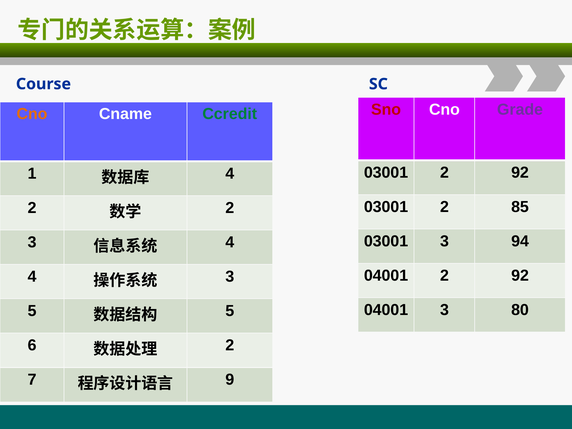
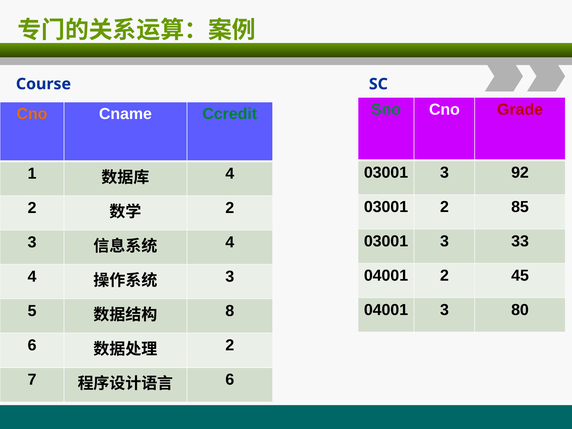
Sno colour: red -> green (386, 109)
Grade colour: purple -> red (520, 109)
2: 2 -> 3 (444, 173)
94: 94 -> 33 (520, 241)
04001 2 92: 92 -> 45 (520, 276)
5: 5 -> 8 (230, 311)
9: 9 -> 6 (230, 380)
